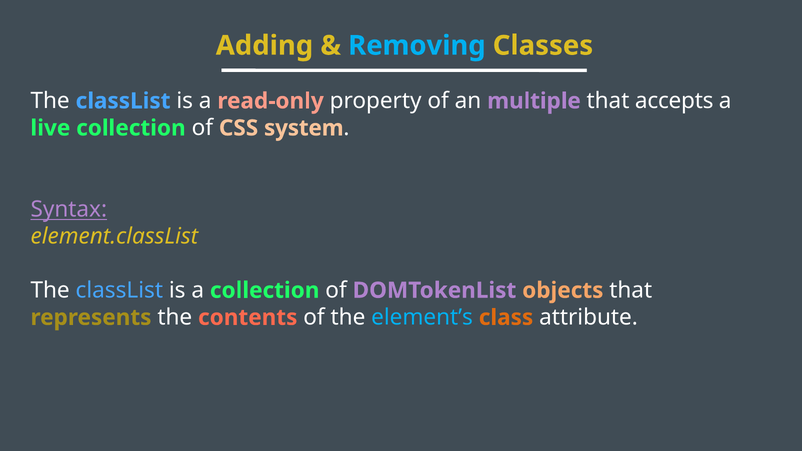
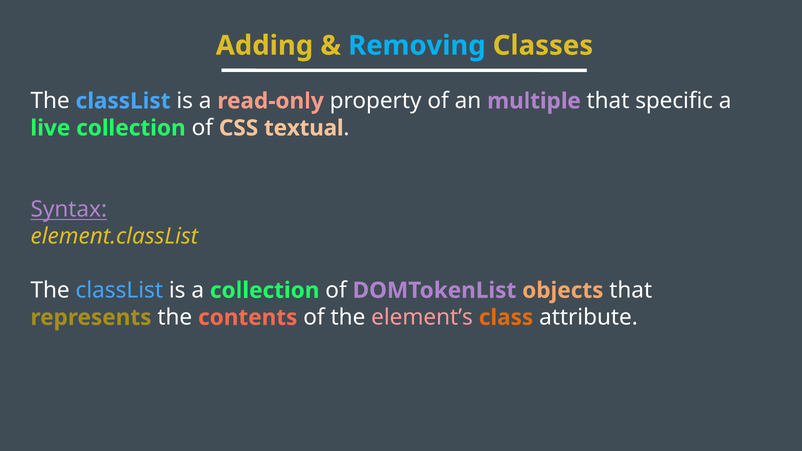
accepts: accepts -> specific (674, 101)
system: system -> textual (304, 128)
element’s colour: light blue -> pink (422, 318)
